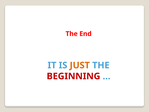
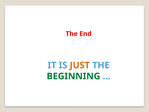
BEGINNING colour: red -> green (73, 76)
